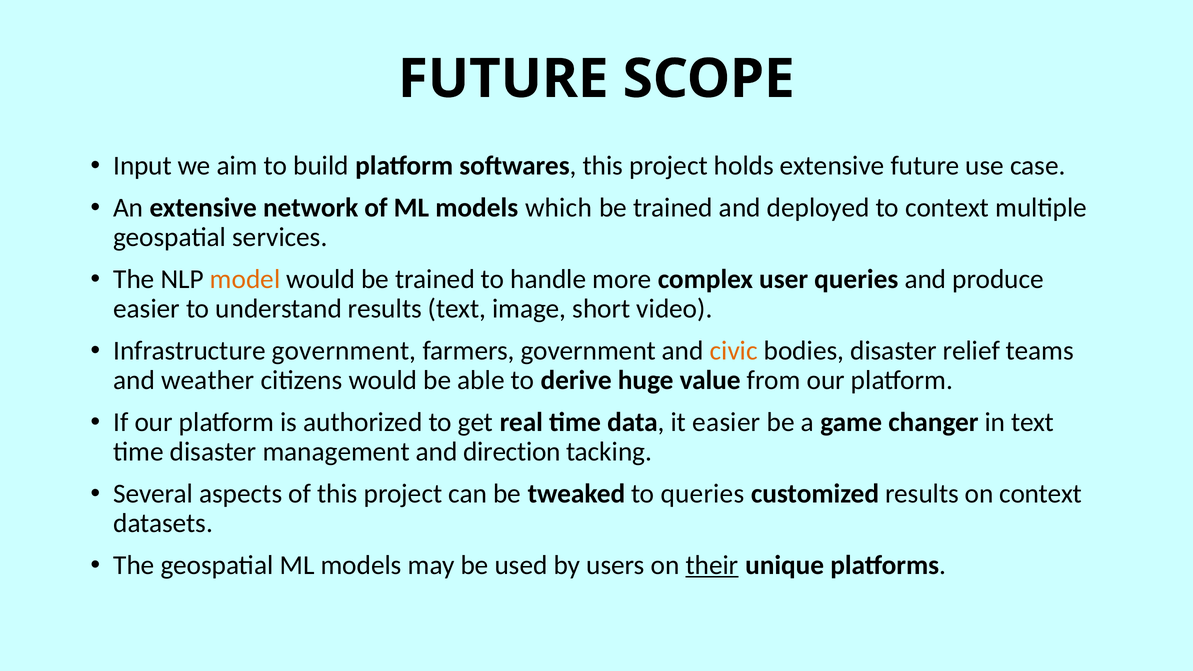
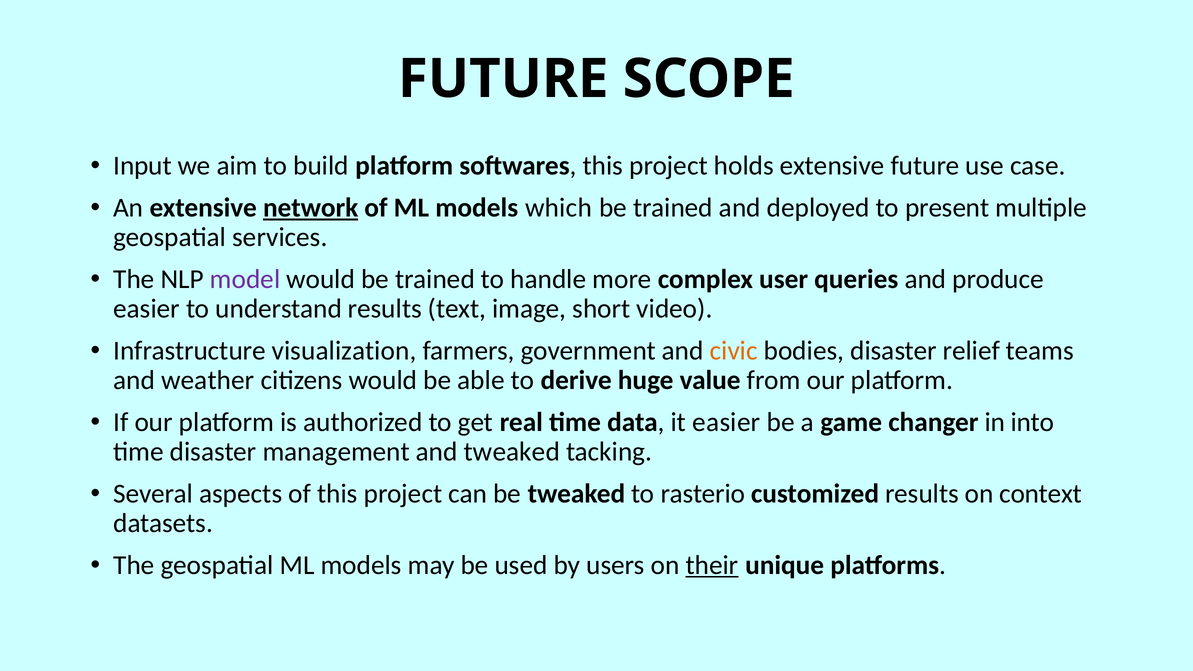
network underline: none -> present (311, 208)
to context: context -> present (947, 208)
model colour: orange -> purple (245, 279)
Infrastructure government: government -> visualization (344, 351)
in text: text -> into (1033, 422)
and direction: direction -> tweaked (512, 452)
to queries: queries -> rasterio (703, 494)
